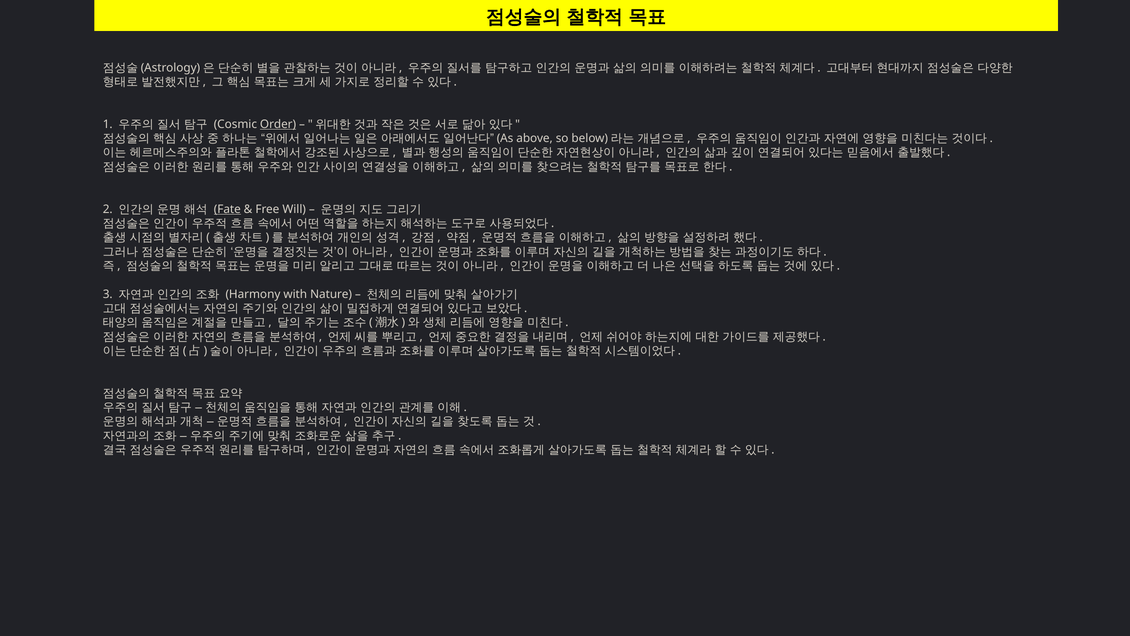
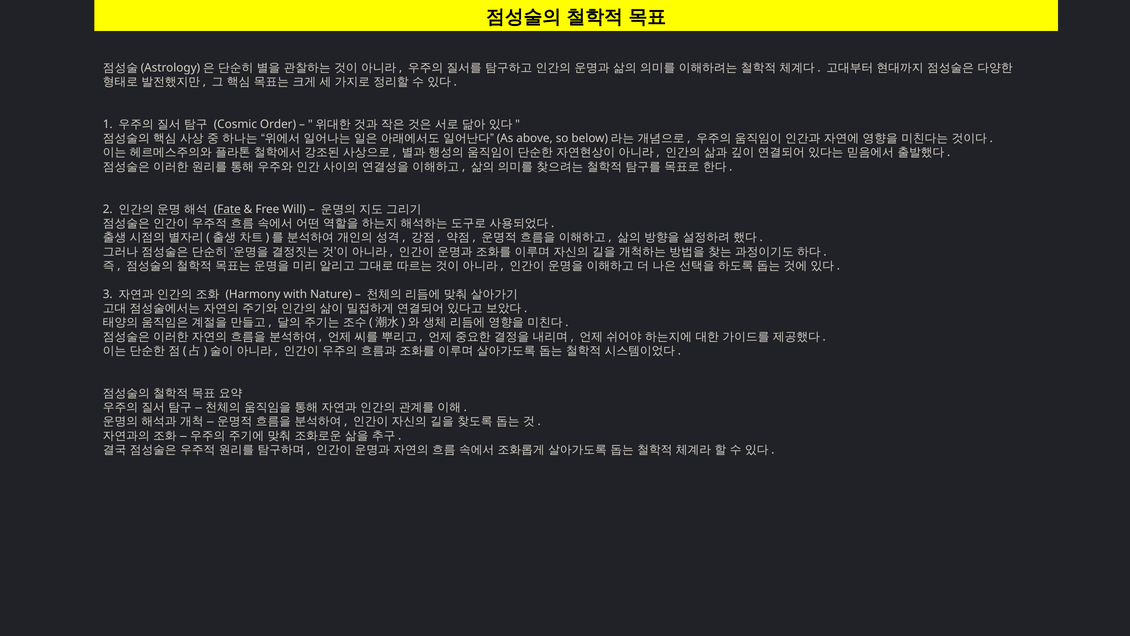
Order underline: present -> none (278, 124)
